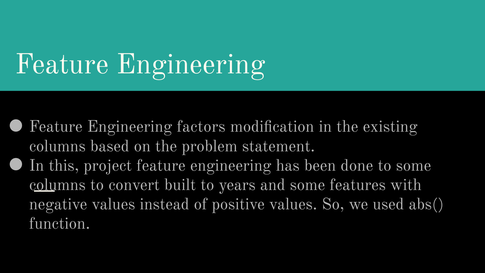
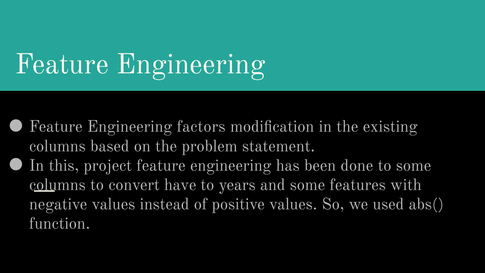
built: built -> have (180, 185)
